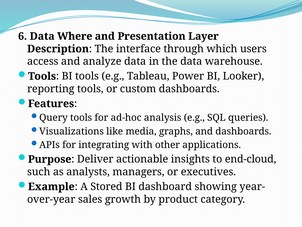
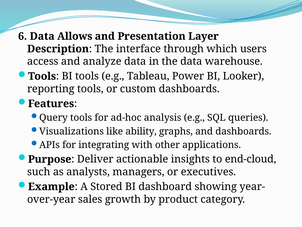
Where: Where -> Allows (75, 36)
media: media -> ability (141, 131)
